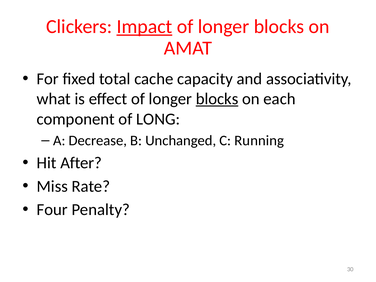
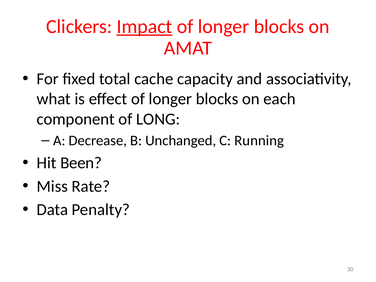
blocks underline: present -> none (217, 99)
After: After -> Been (81, 163)
Four: Four -> Data (52, 210)
